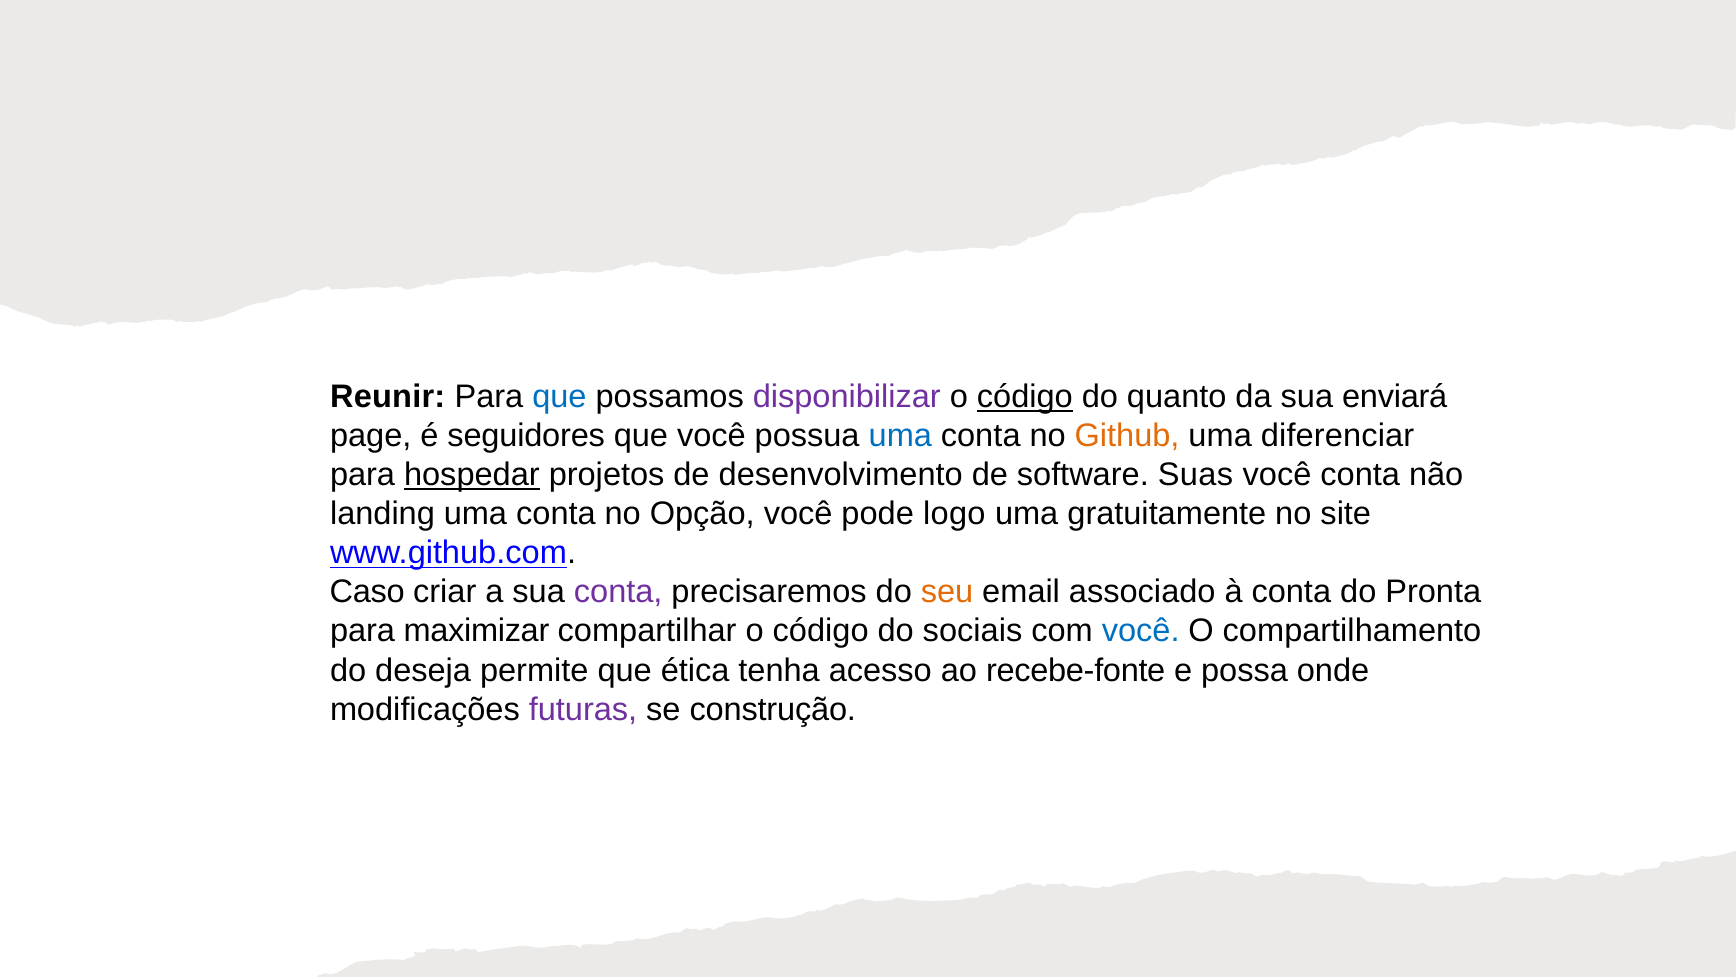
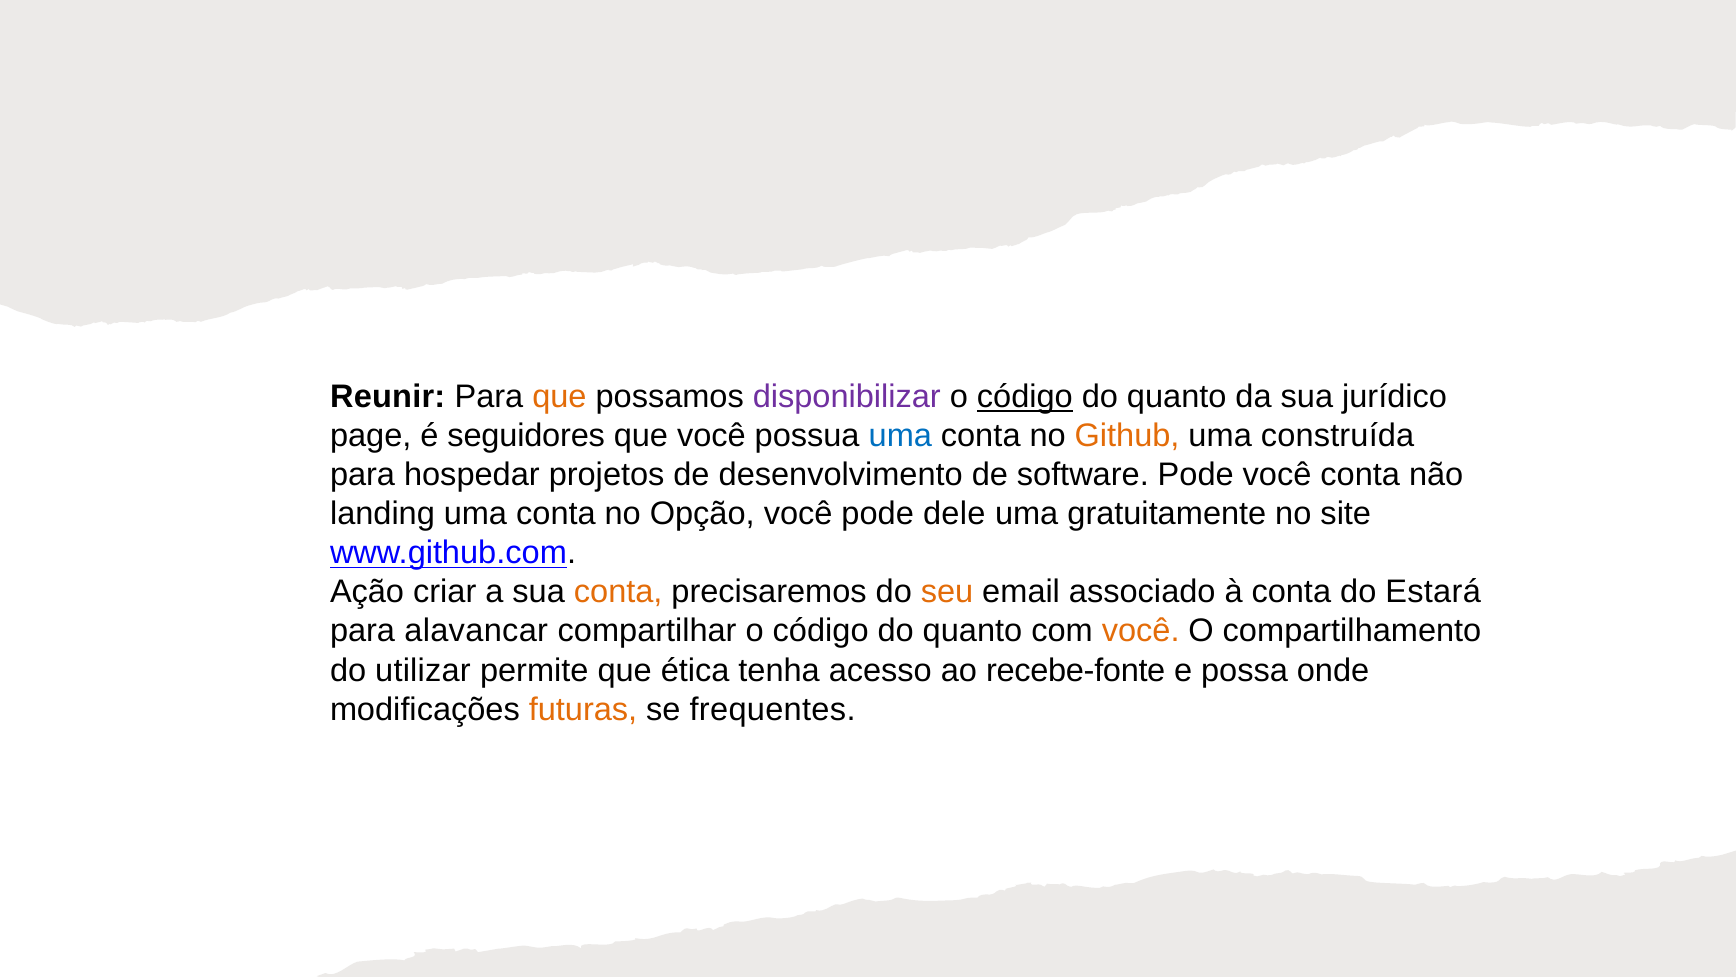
que colour: blue -> orange (559, 397)
enviará: enviará -> jurídico (1395, 397)
diferenciar: diferenciar -> construída (1338, 436)
hospedar underline: present -> none (472, 475)
software Suas: Suas -> Pode (1196, 475)
logo: logo -> dele (954, 514)
Caso: Caso -> Ação (367, 592)
conta colour: purple -> orange (618, 592)
Pronta: Pronta -> Estará (1433, 592)
maximizar: maximizar -> alavancar (476, 631)
sociais: sociais -> quanto (973, 631)
você colour: blue -> orange (1141, 631)
deseja: deseja -> utilizar (423, 670)
futuras colour: purple -> orange (583, 709)
construção: construção -> frequentes (773, 709)
